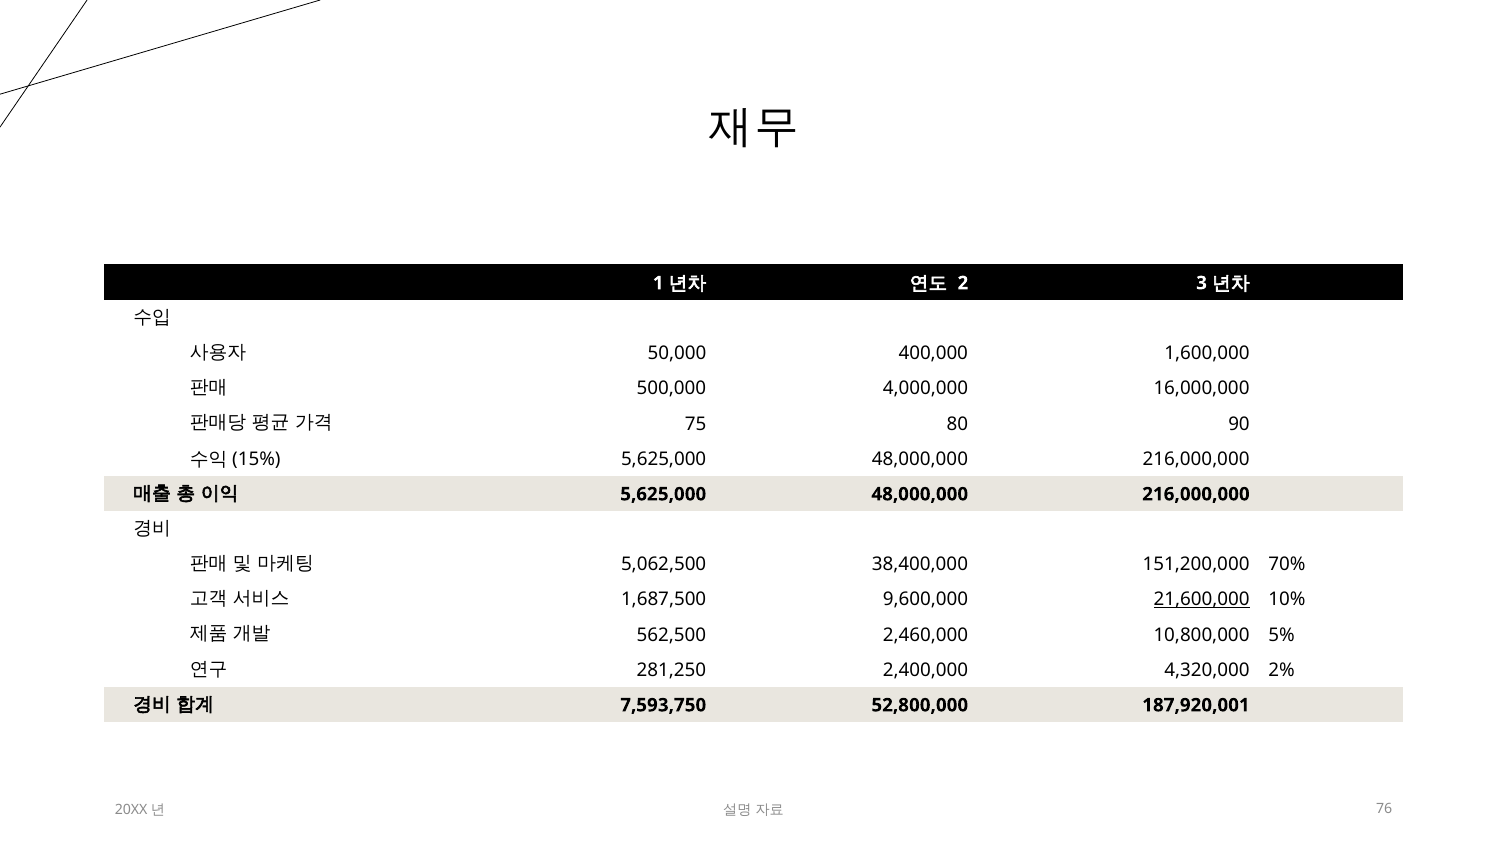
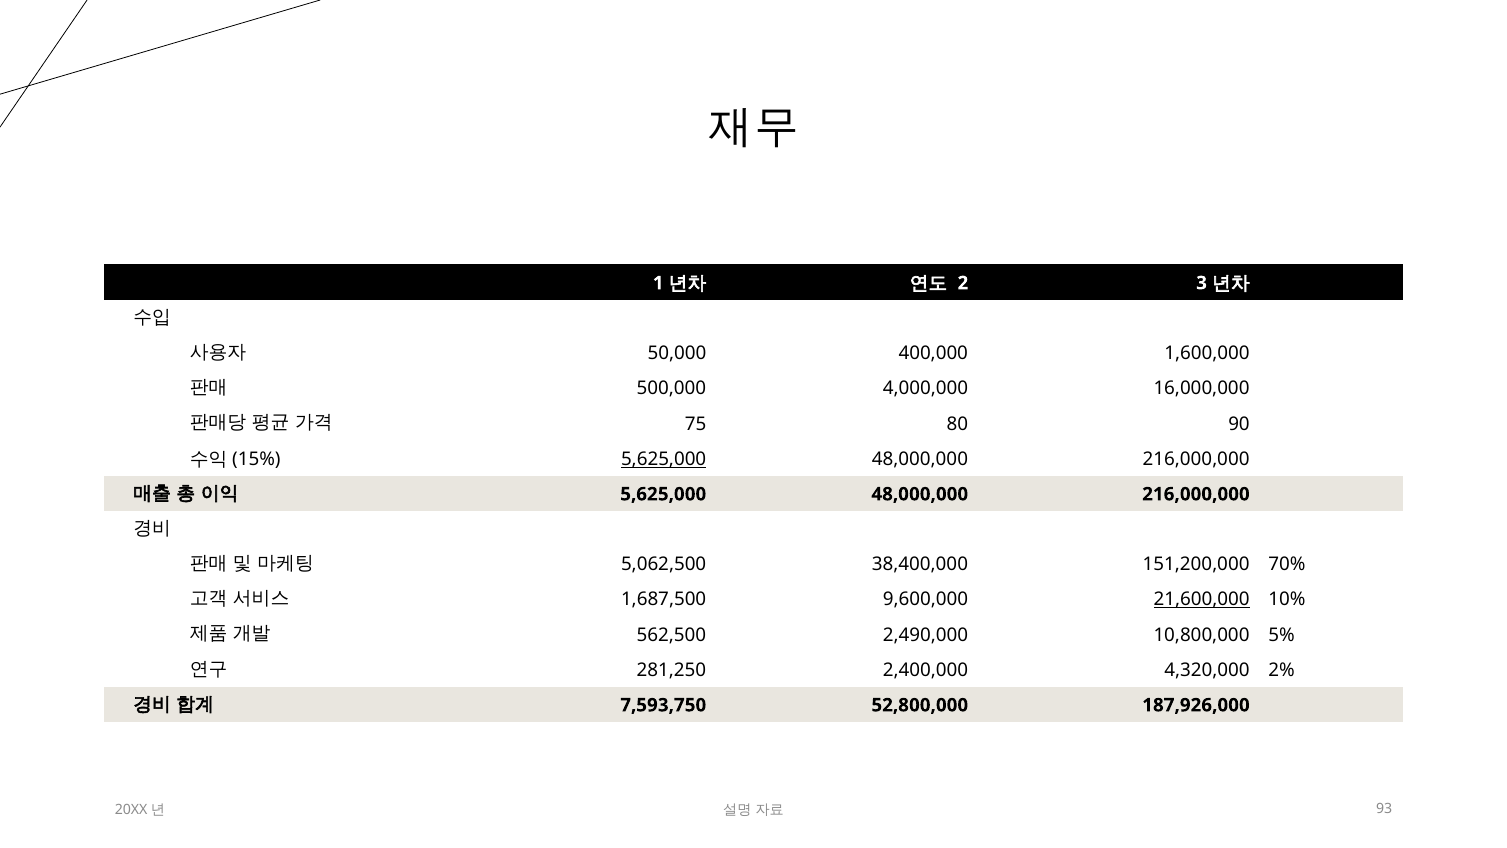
5,625,000 underline: none -> present (664, 459)
2,460,000: 2,460,000 -> 2,490,000 (926, 635)
187,920,001: 187,920,001 -> 187,926,000 (1196, 705)
76: 76 -> 93 (1384, 808)
